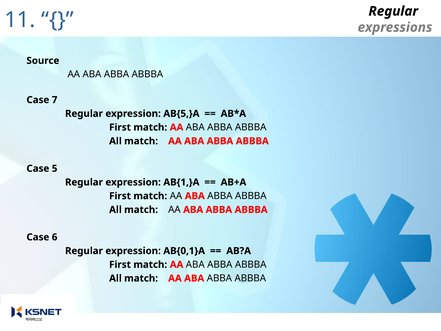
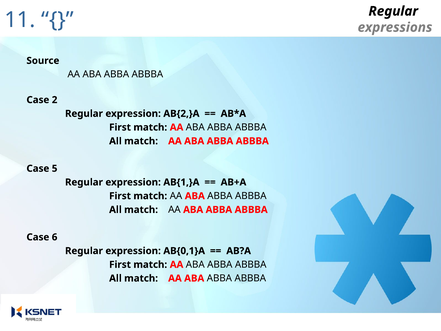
7: 7 -> 2 (55, 100)
AB{5,}A: AB{5,}A -> AB{2,}A (181, 114)
